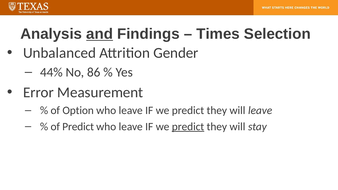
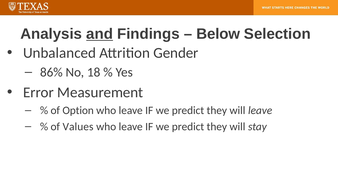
Times: Times -> Below (218, 34)
44%: 44% -> 86% (51, 72)
86: 86 -> 18 (94, 72)
of Predict: Predict -> Values (78, 127)
predict underline: present -> none (188, 127)
